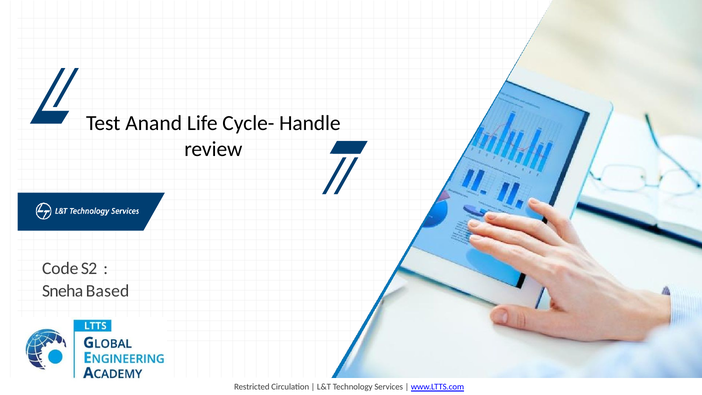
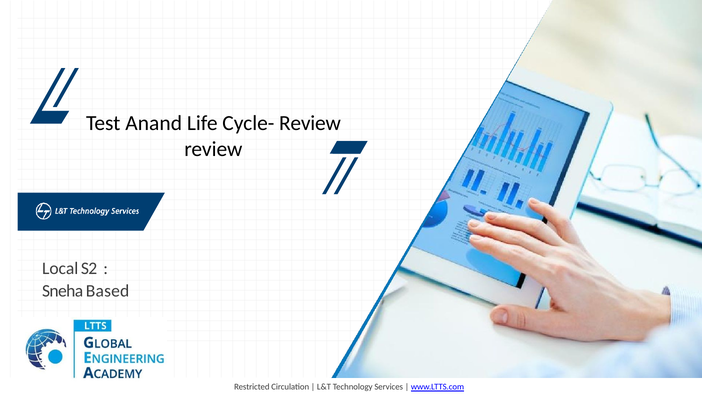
Cycle- Handle: Handle -> Review (310, 123)
Code: Code -> Local (60, 269)
